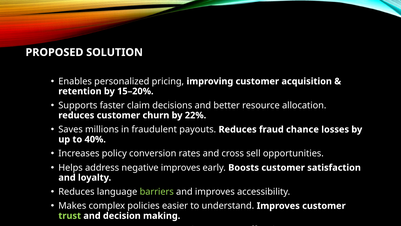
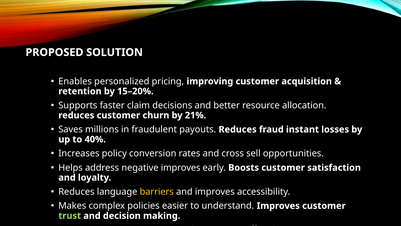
22%: 22% -> 21% (196, 115)
fraud chance: chance -> instant (302, 129)
barriers colour: light green -> yellow (157, 191)
